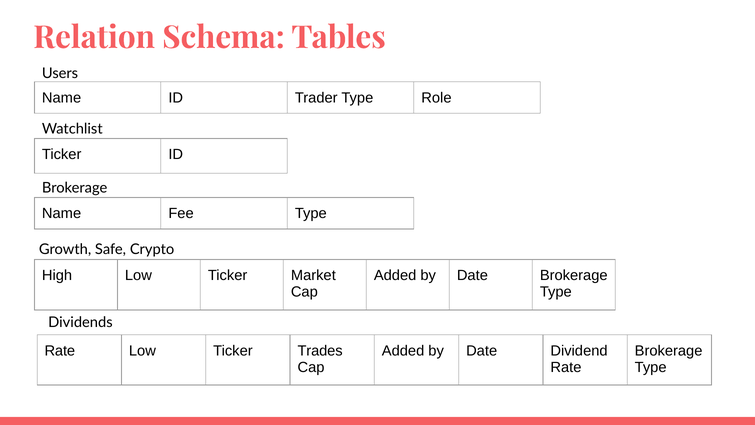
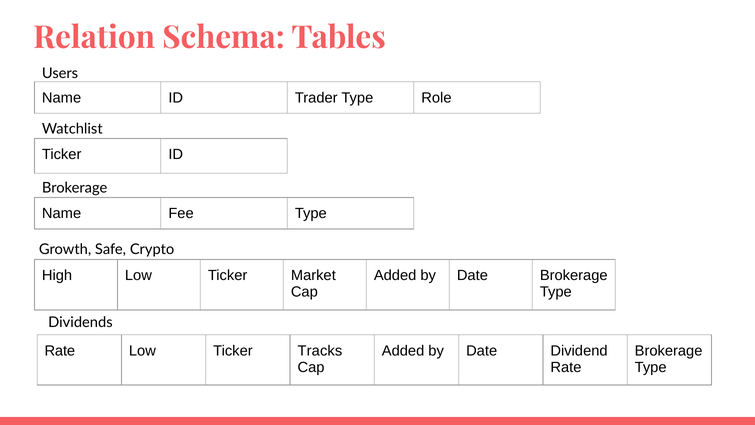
Trades: Trades -> Tracks (320, 350)
